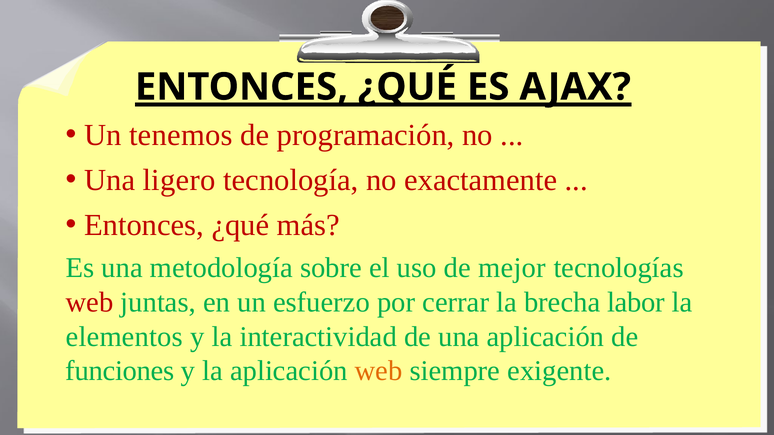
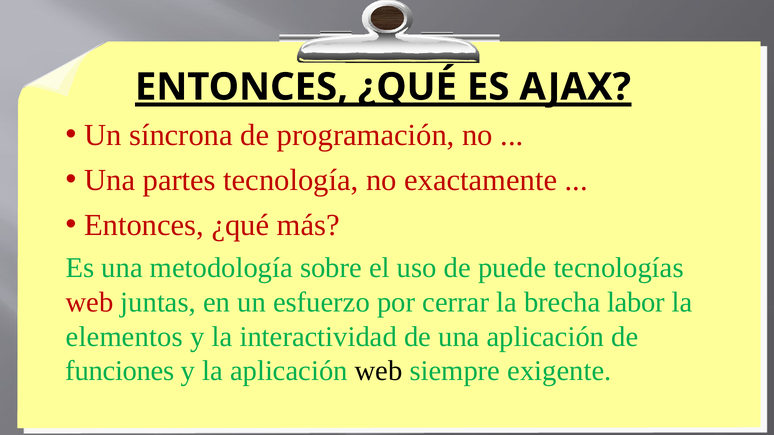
tenemos: tenemos -> síncrona (181, 135)
ligero: ligero -> partes (179, 180)
mejor: mejor -> puede (512, 268)
web colour: orange -> black (379, 371)
